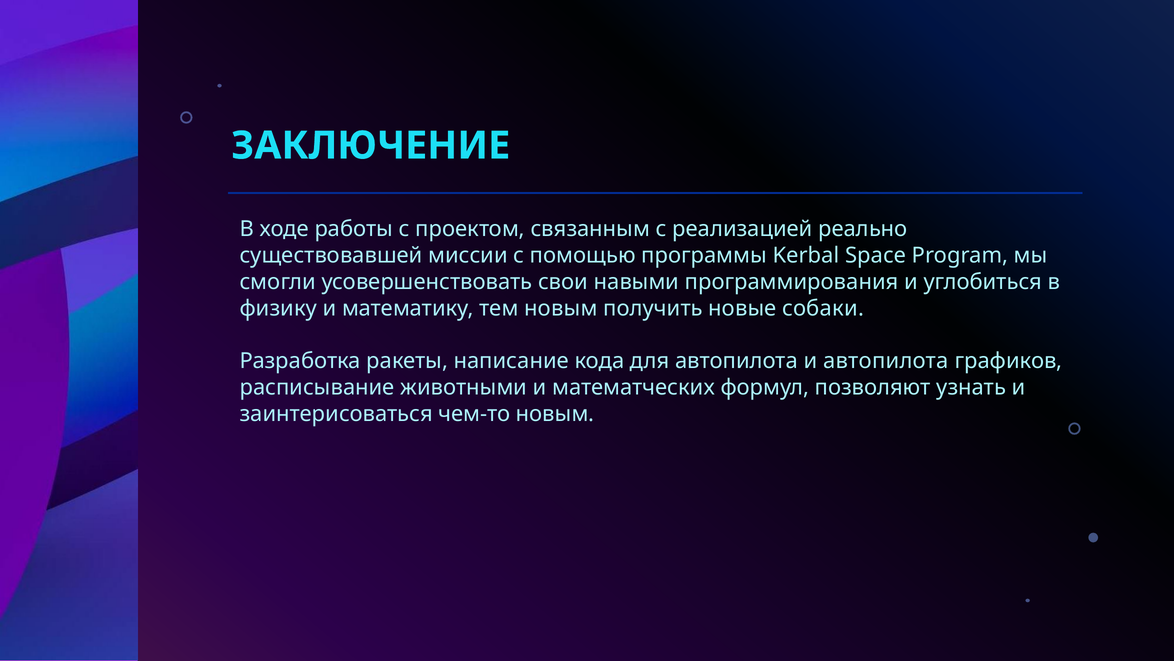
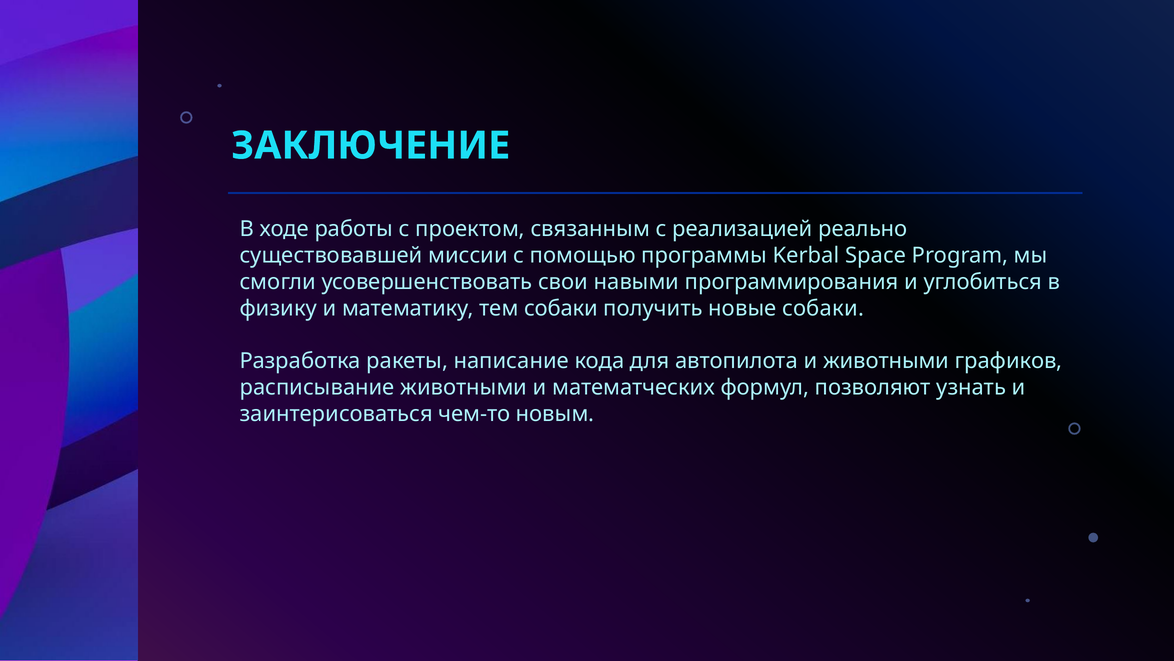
тем новым: новым -> собаки (561, 308)
и автопилота: автопилота -> животными (886, 361)
